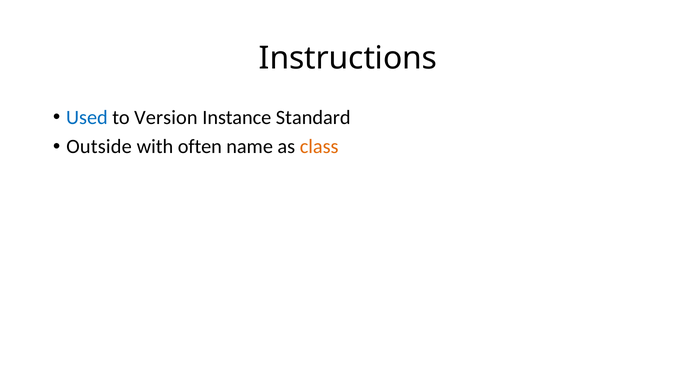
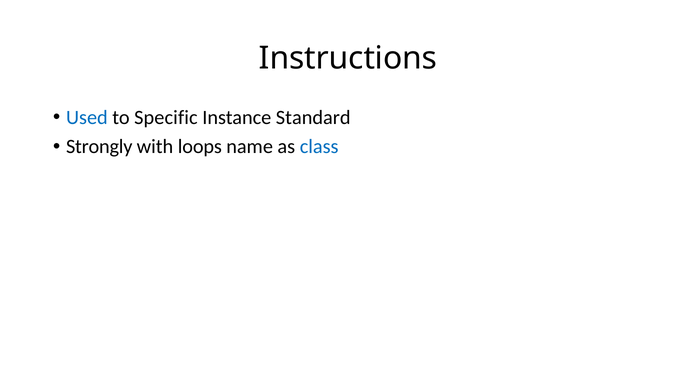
Version: Version -> Specific (166, 118)
Outside: Outside -> Strongly (99, 147)
often: often -> loops (200, 147)
class colour: orange -> blue (319, 147)
